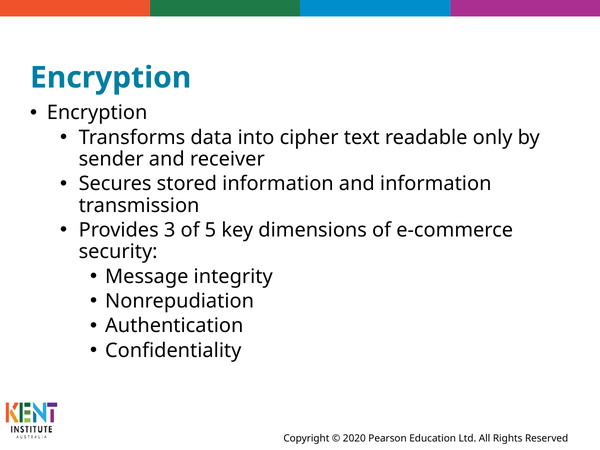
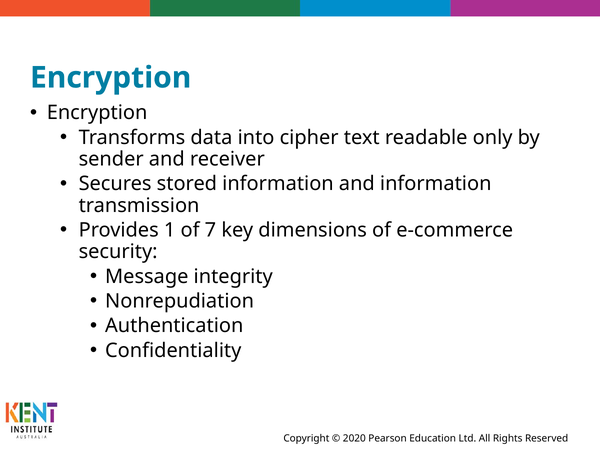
3: 3 -> 1 (170, 230)
5: 5 -> 7 (210, 230)
